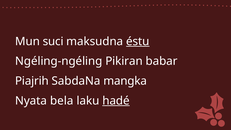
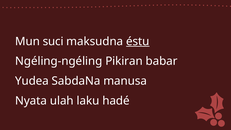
Piajrih: Piajrih -> Yudea (32, 81)
mangka: mangka -> manusa (125, 81)
bela: bela -> ulah (62, 101)
hadé underline: present -> none (116, 101)
